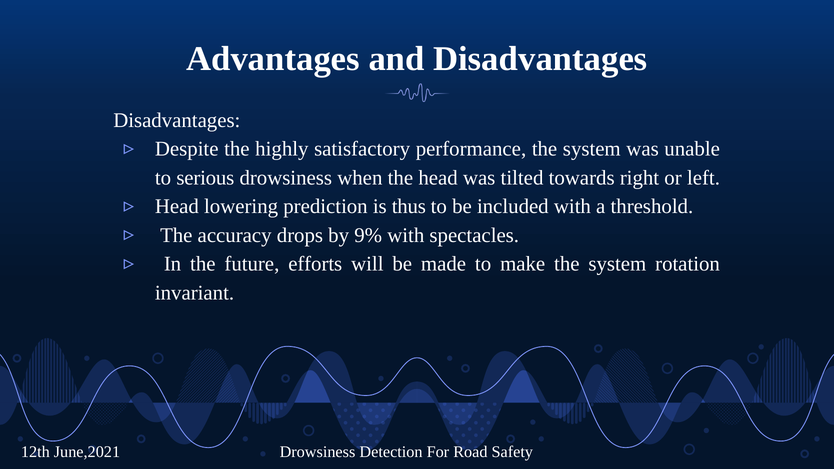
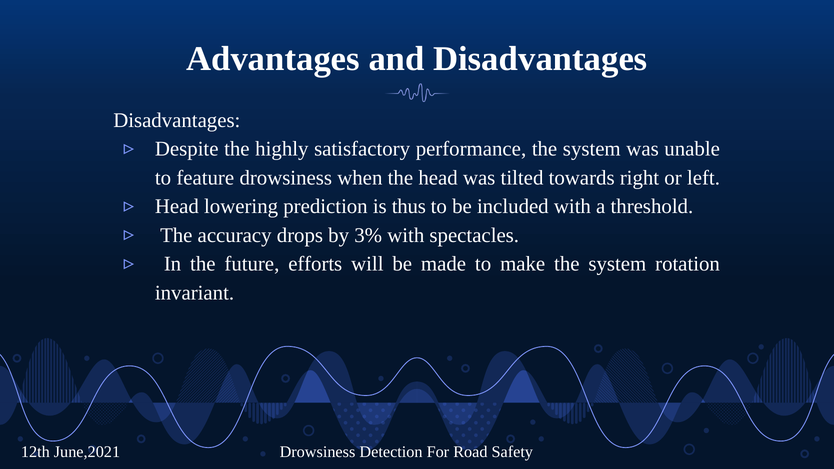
serious: serious -> feature (205, 178)
9%: 9% -> 3% (368, 235)
